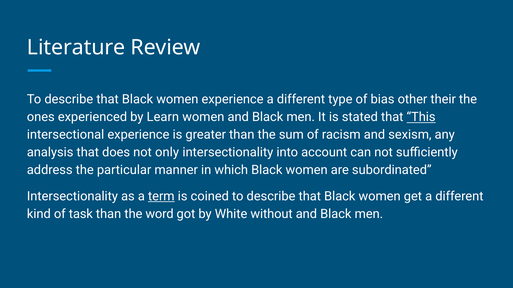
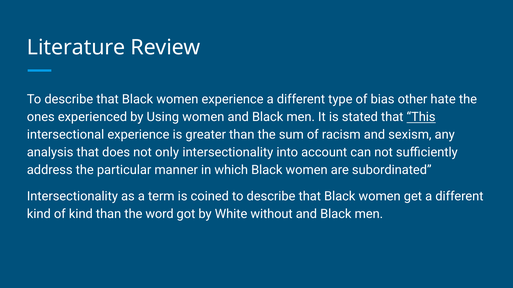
their: their -> hate (443, 100)
Learn: Learn -> Using (163, 117)
term underline: present -> none (161, 197)
of task: task -> kind (81, 214)
